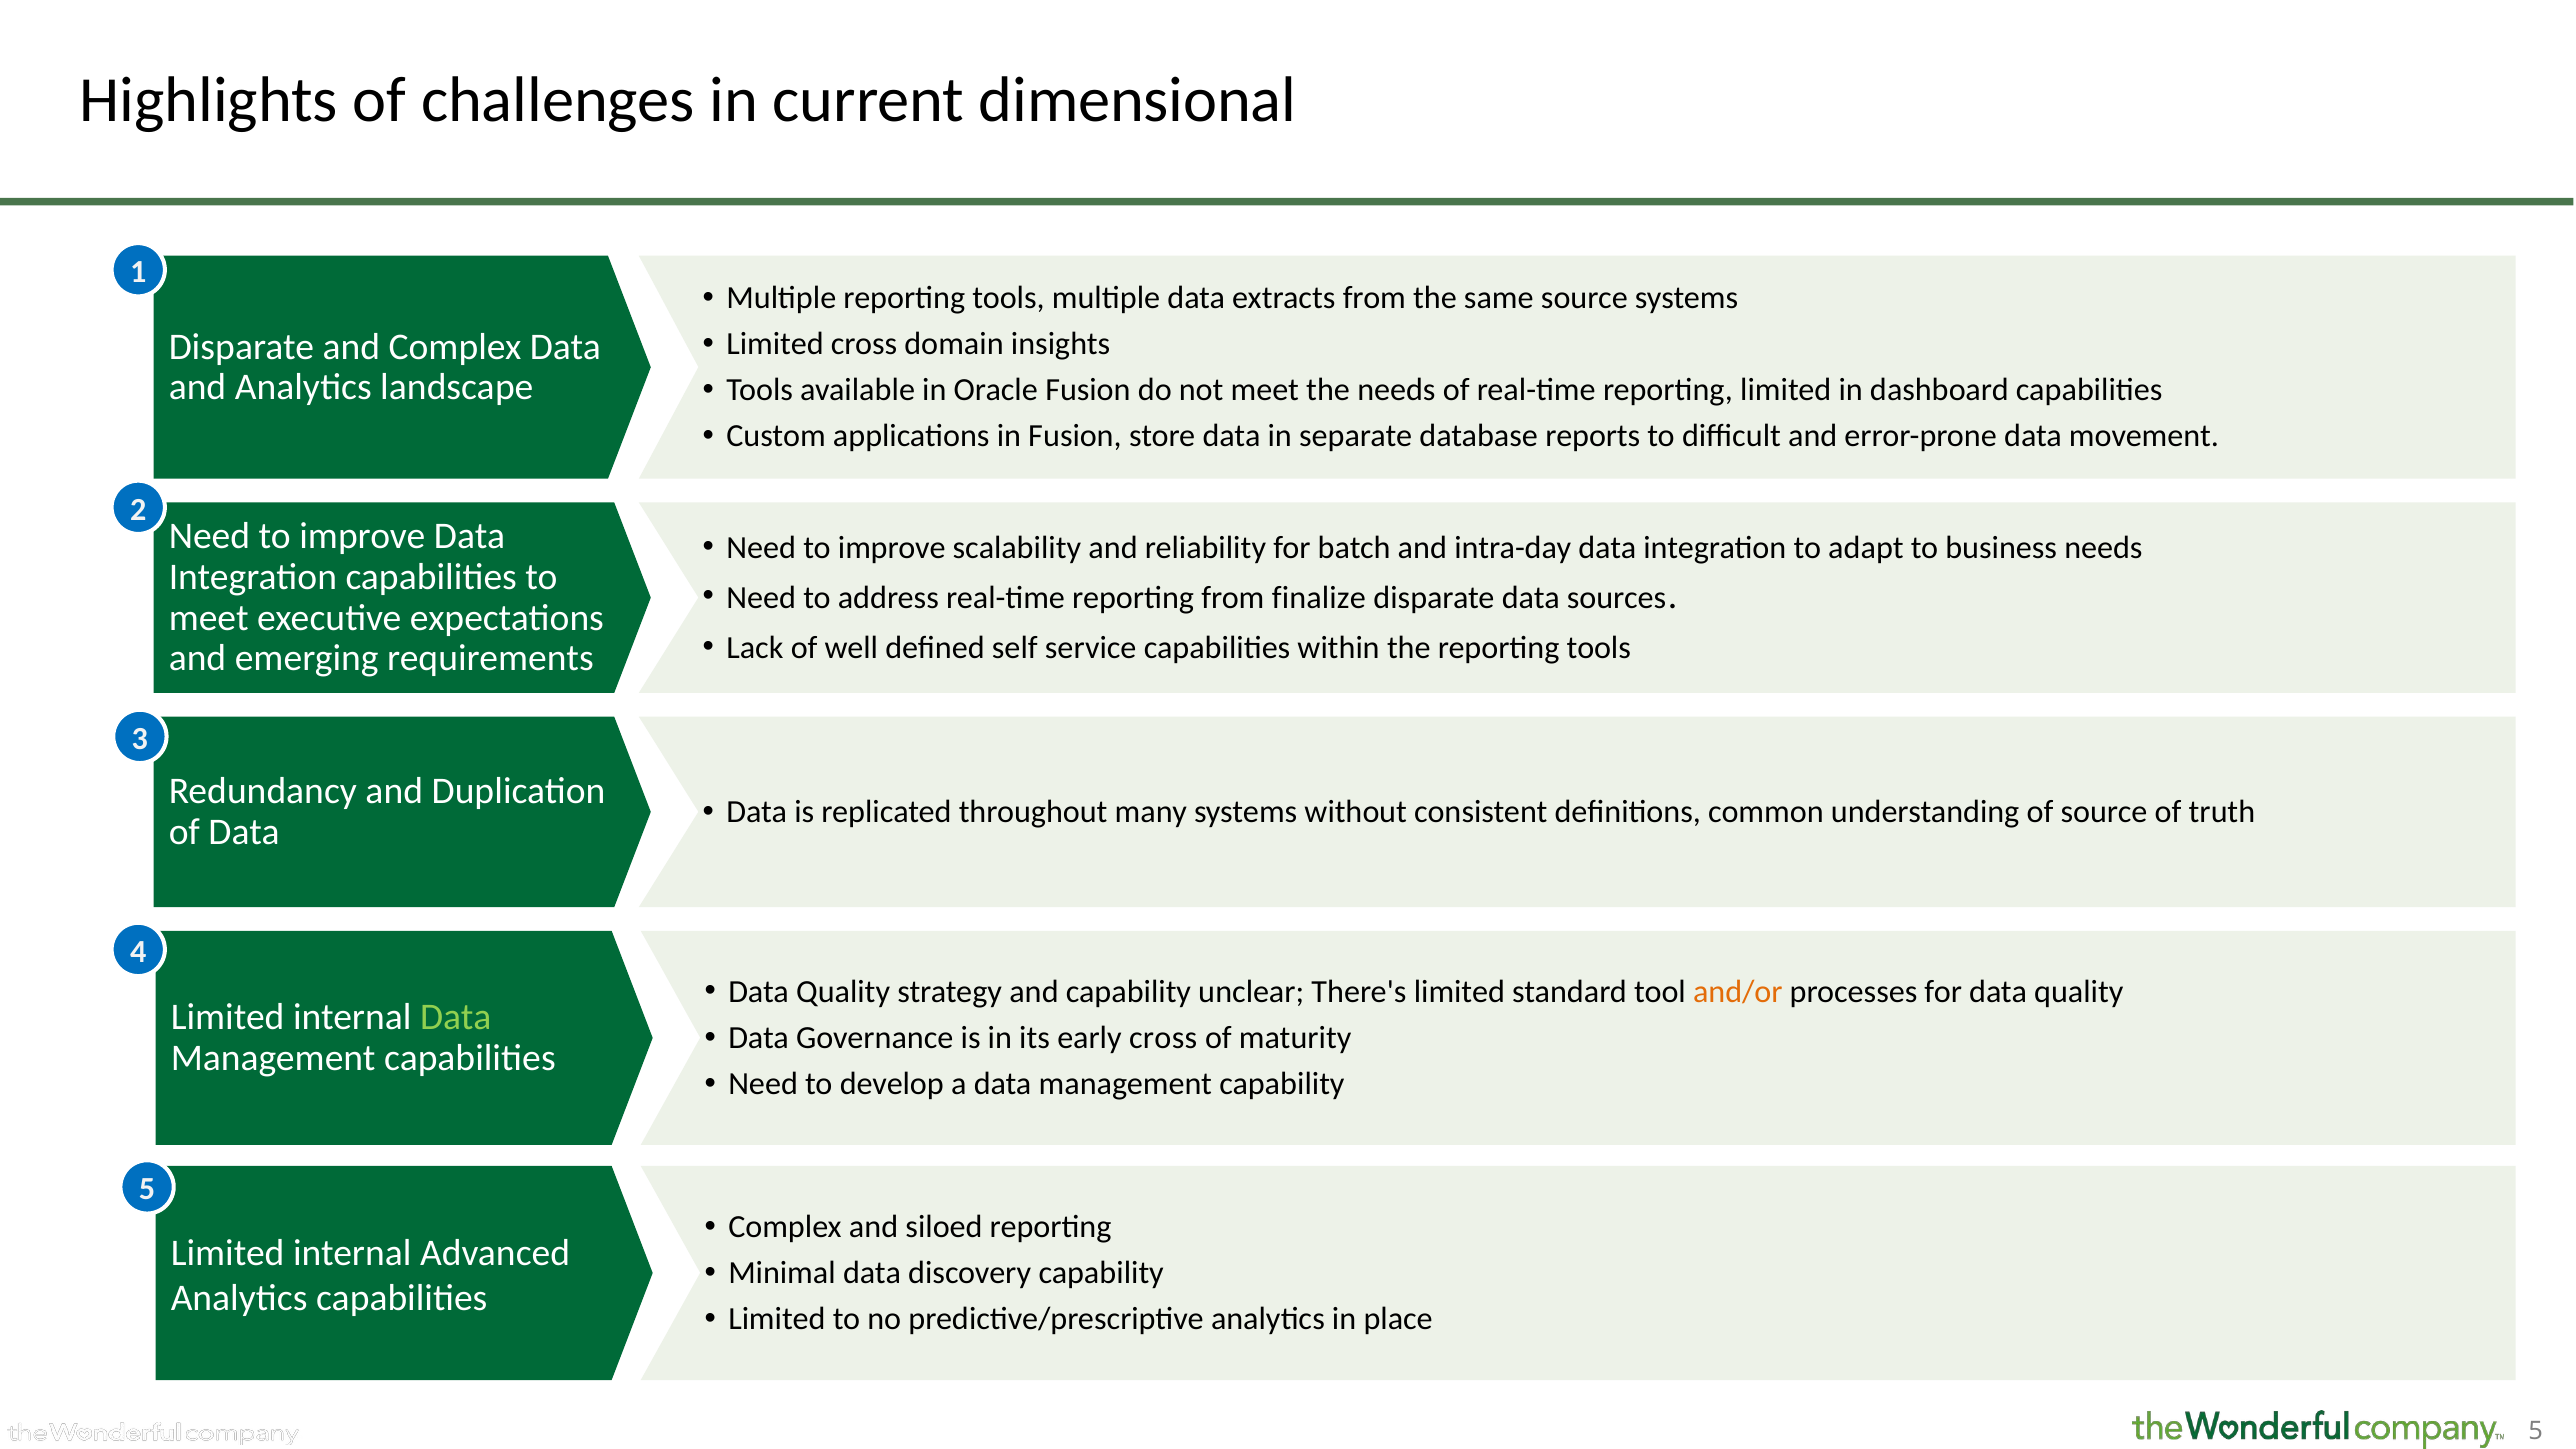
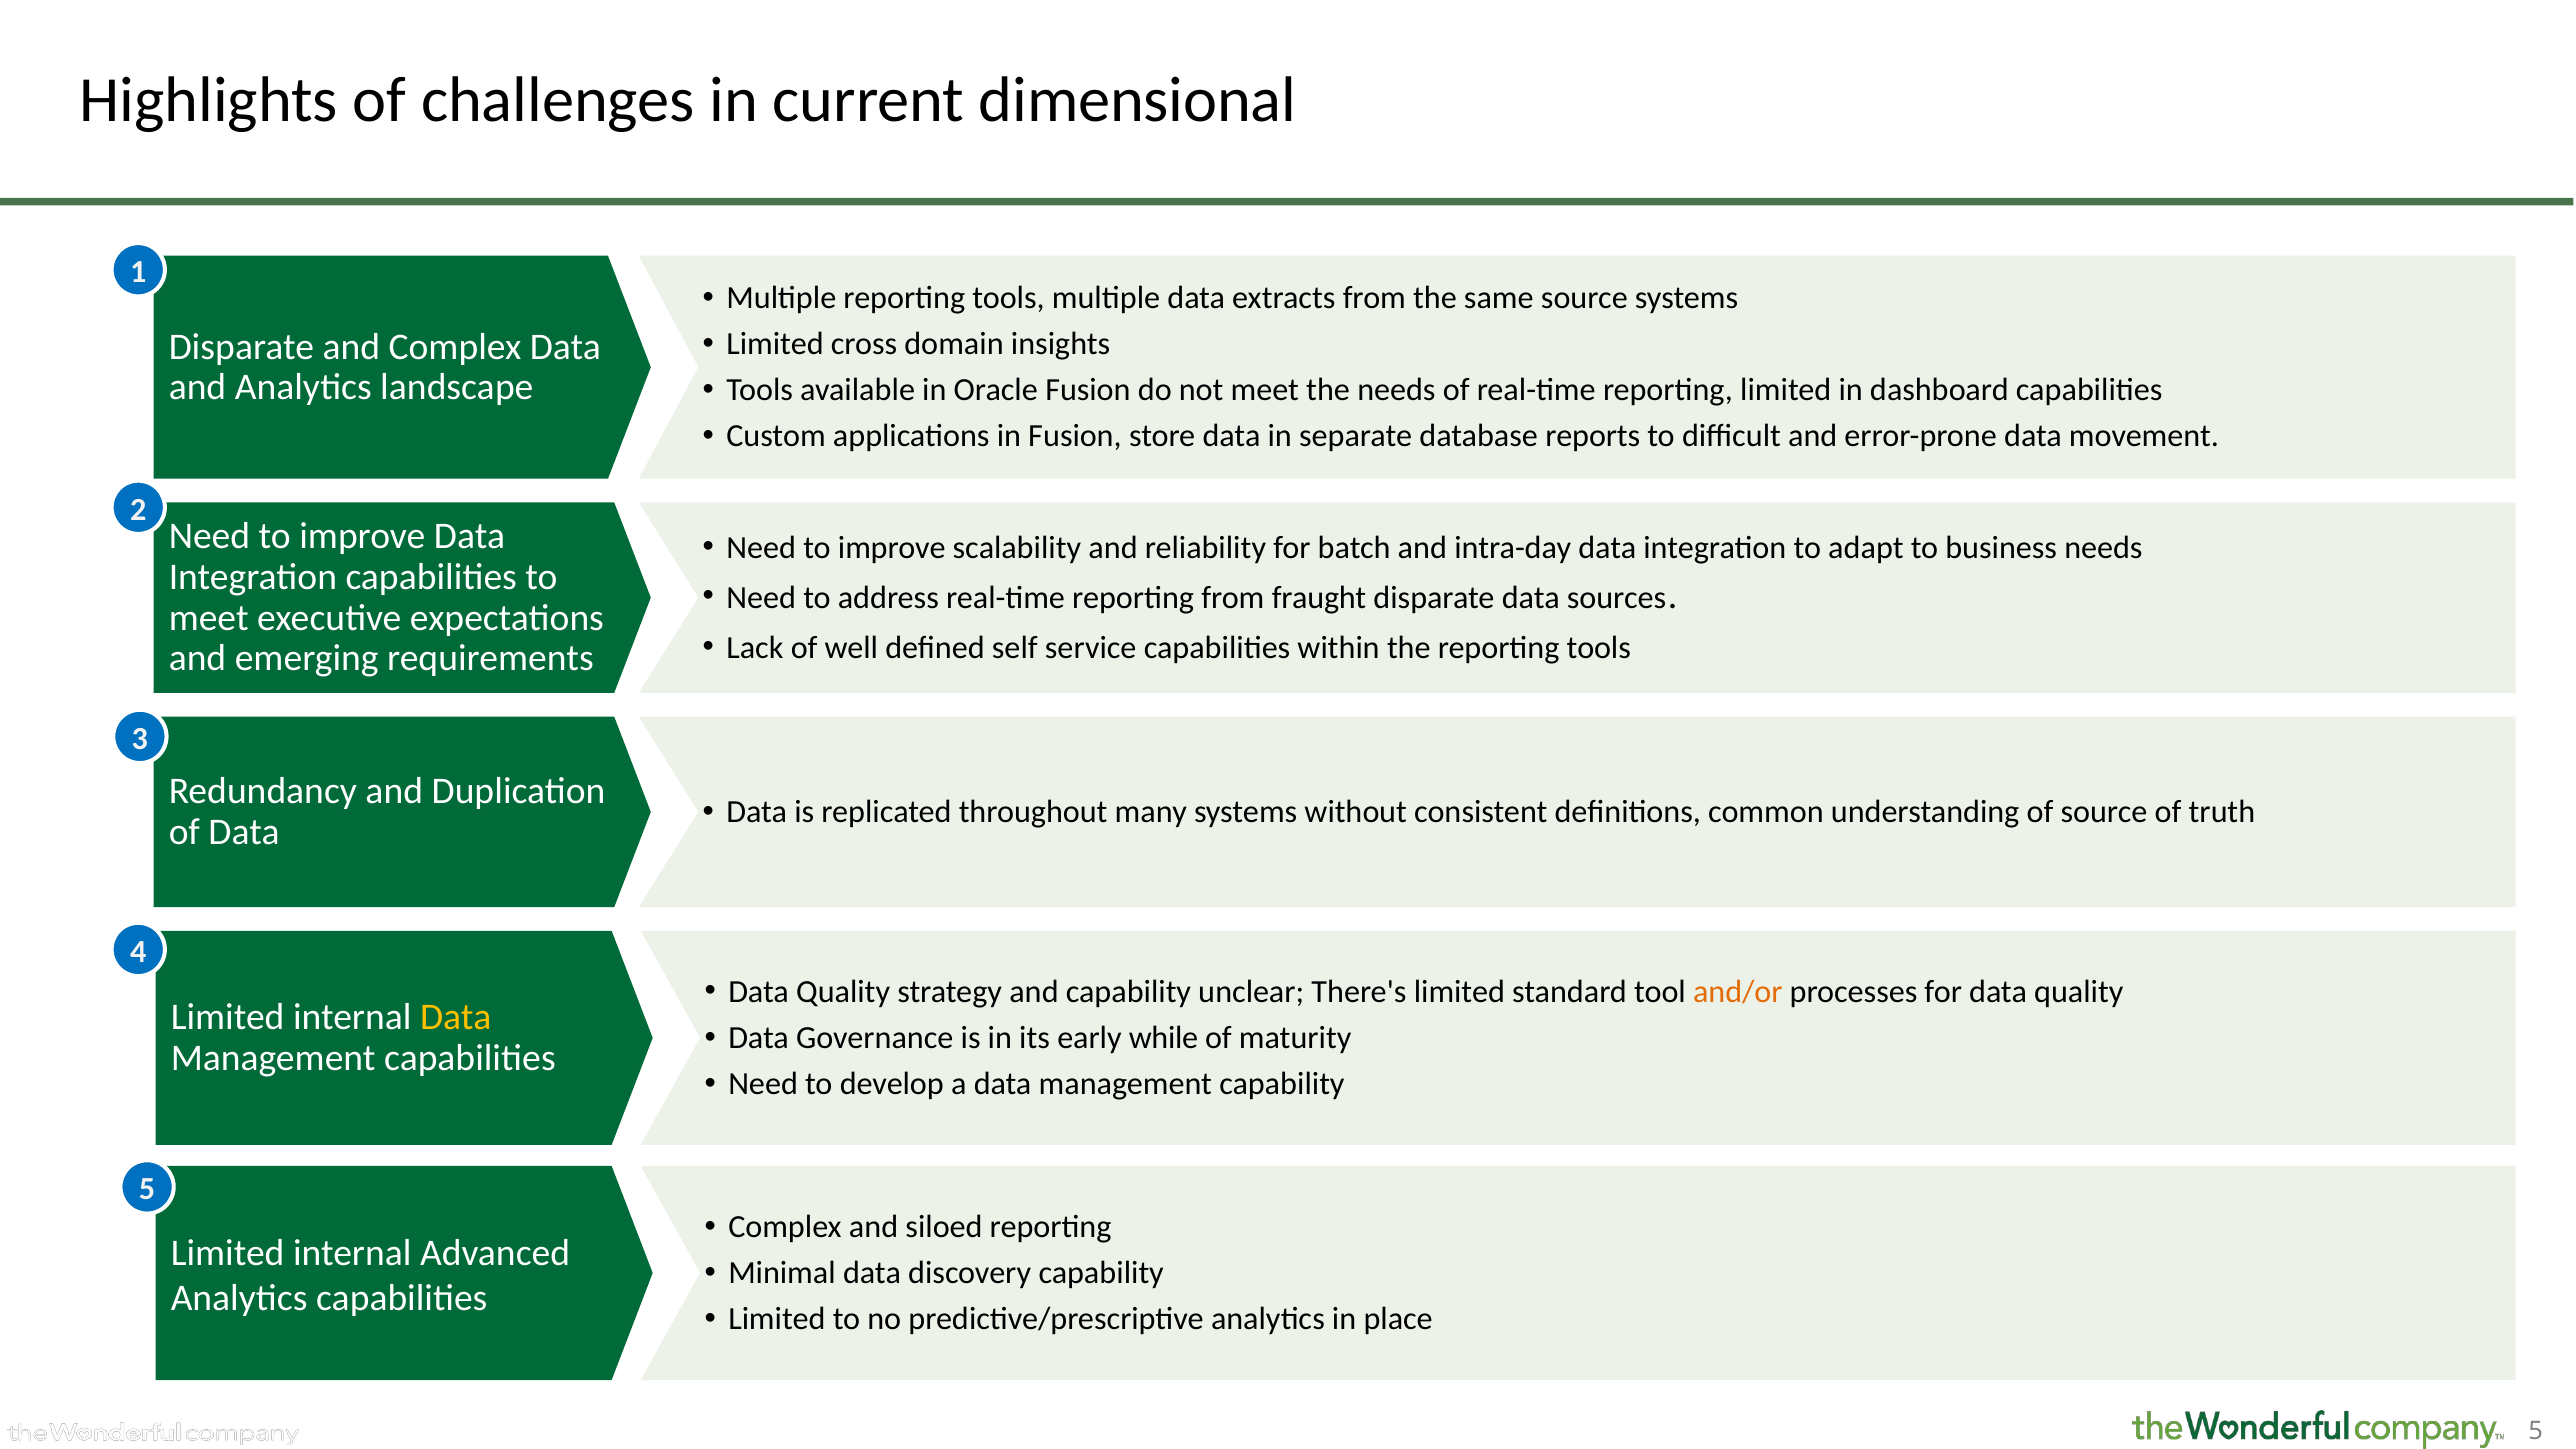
finalize: finalize -> fraught (1319, 598)
Data colour: light green -> yellow (456, 1017)
early cross: cross -> while (1163, 1038)
